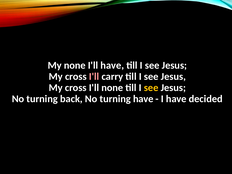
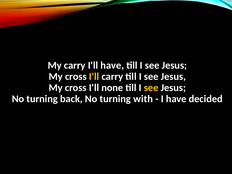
My none: none -> carry (75, 65)
I'll colour: pink -> yellow (94, 77)
turning have: have -> with (143, 99)
